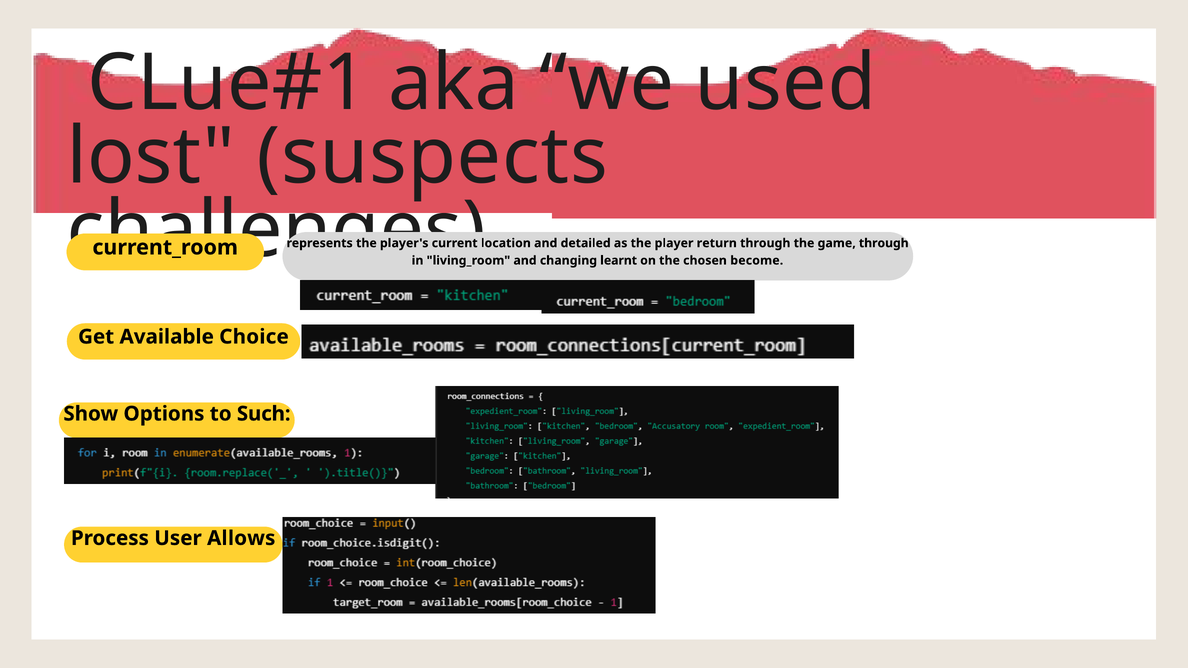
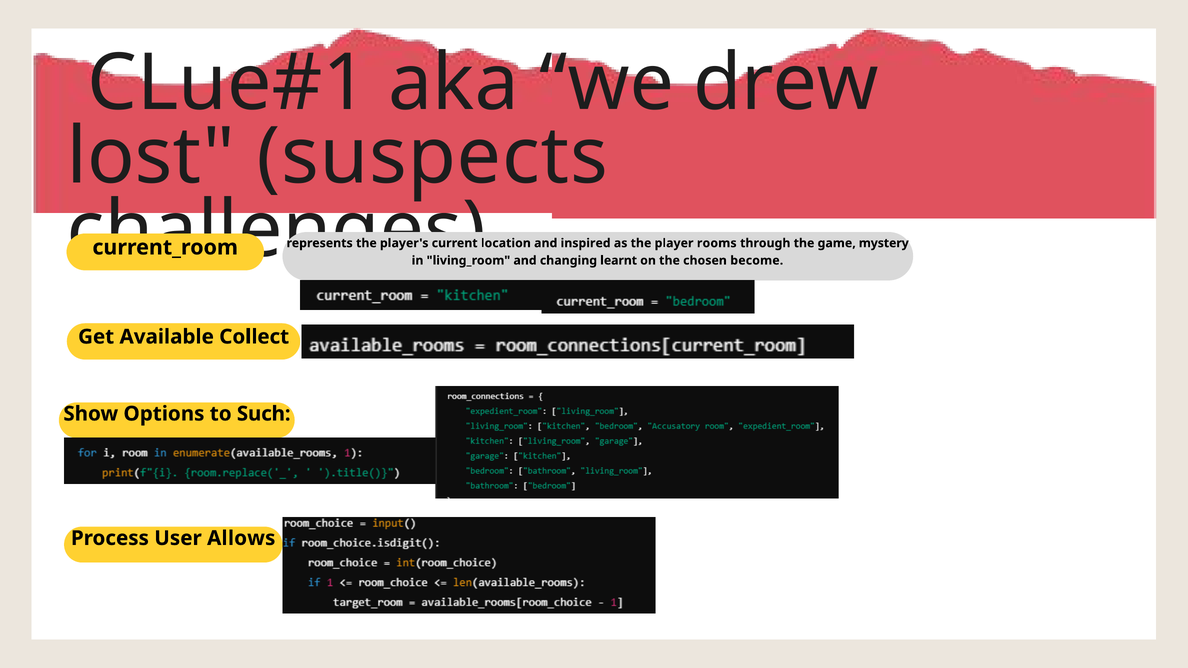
used: used -> drew (786, 83)
detailed: detailed -> inspired (586, 243)
return: return -> rooms (717, 243)
game through: through -> mystery (884, 243)
Choice: Choice -> Collect (254, 337)
